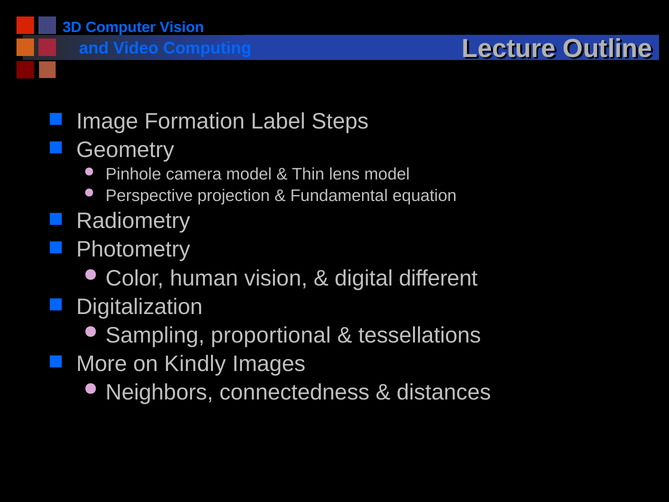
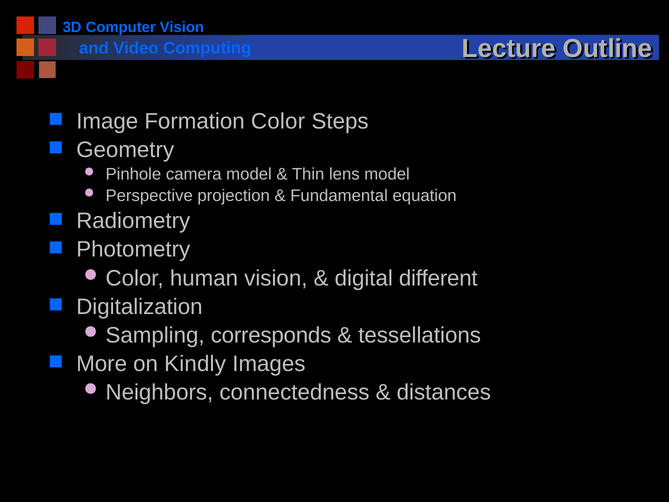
Formation Label: Label -> Color (278, 121)
proportional: proportional -> corresponds (271, 335)
